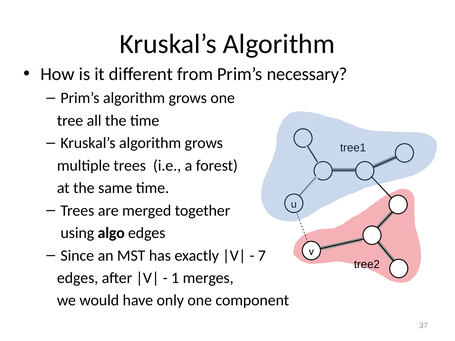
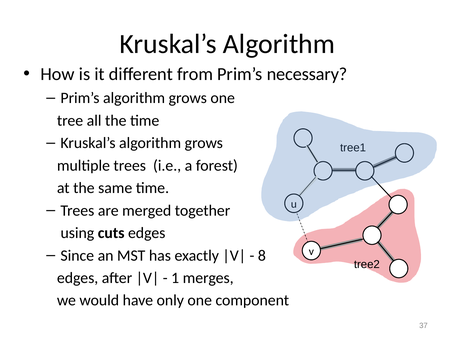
algo: algo -> cuts (111, 233)
7: 7 -> 8 (262, 256)
